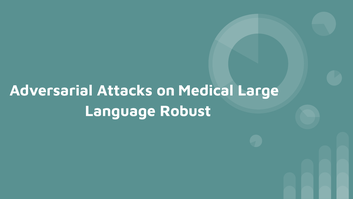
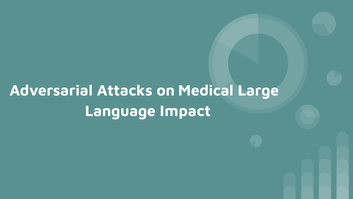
Robust: Robust -> Impact (185, 111)
